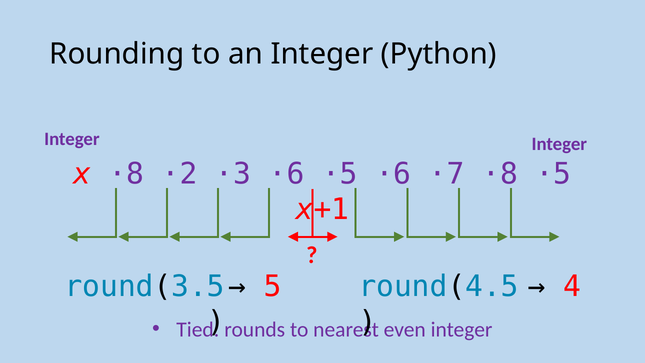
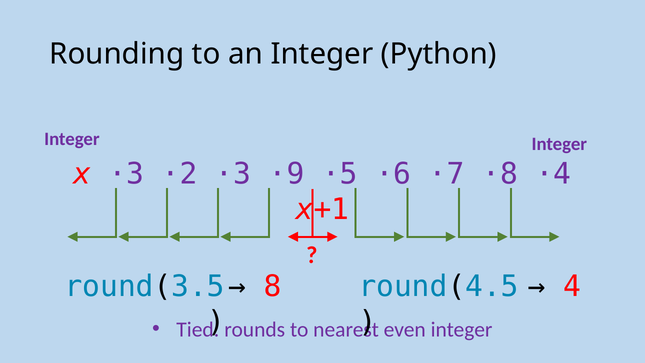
x ·8: ·8 -> ·3 (126, 174)
·3 ·6: ·6 -> ·9 (287, 174)
·8 ·5: ·5 -> ·4 (553, 174)
5: 5 -> 8 (273, 286)
